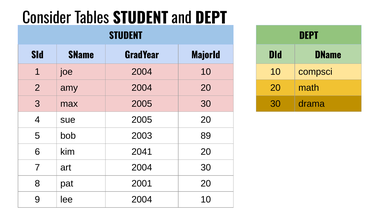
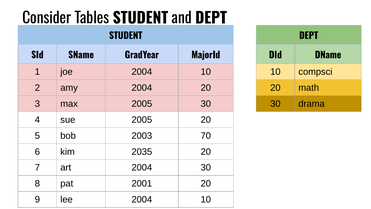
89: 89 -> 70 (206, 136)
2041: 2041 -> 2035 (142, 151)
